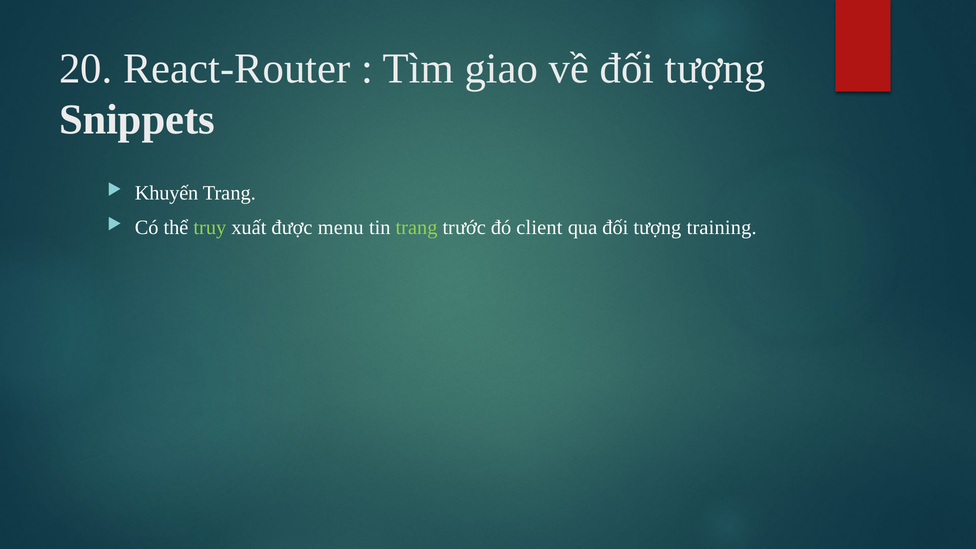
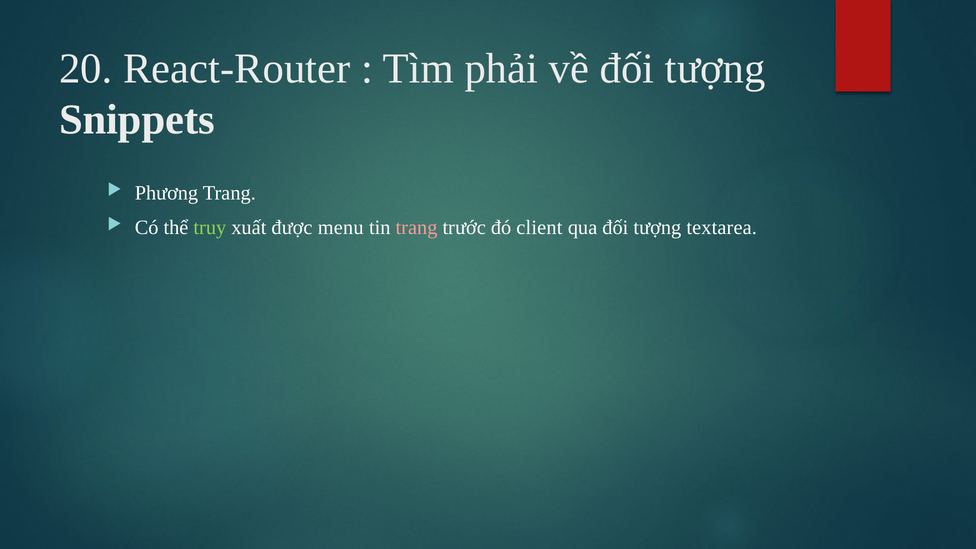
giao: giao -> phải (501, 69)
Khuyến: Khuyến -> Phương (166, 193)
trang colour: light green -> pink (417, 227)
training: training -> textarea (722, 227)
